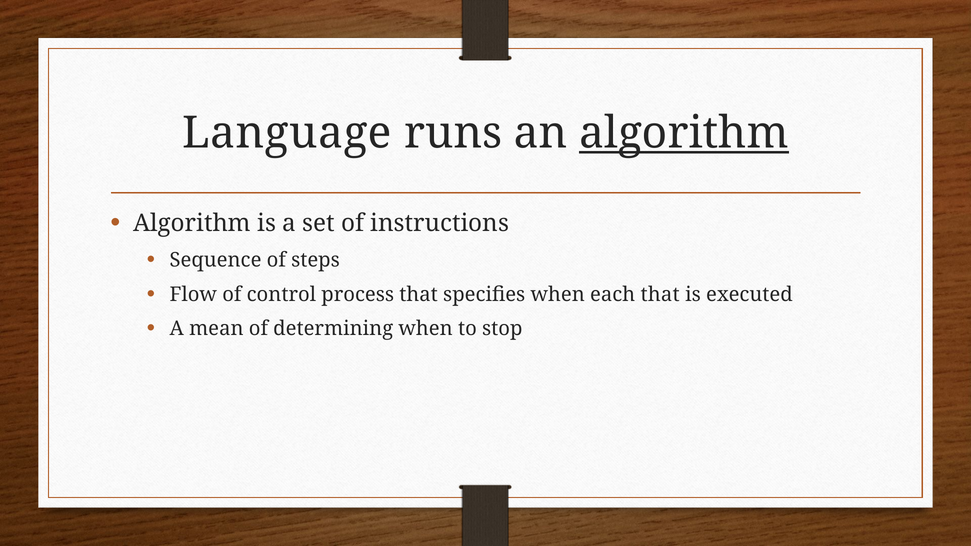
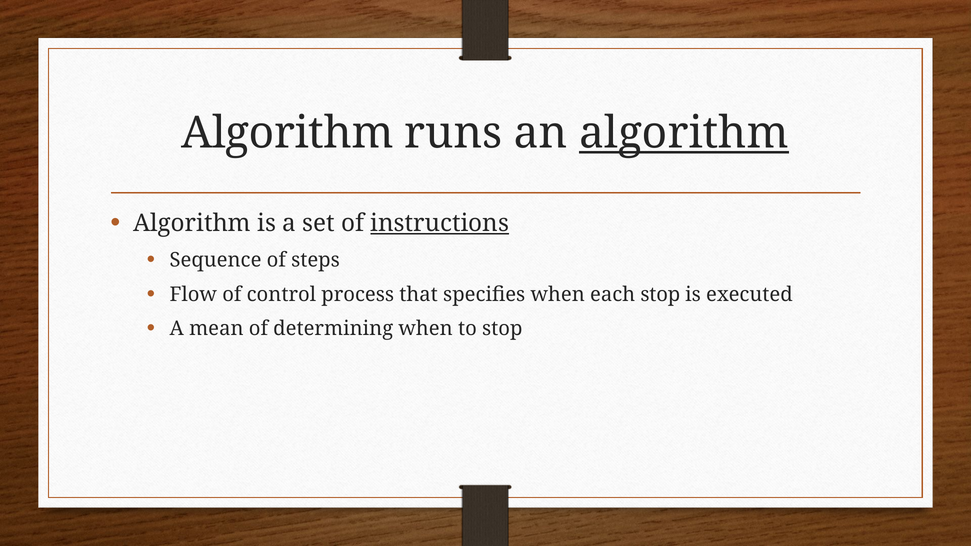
Language: Language -> Algorithm (287, 133)
instructions underline: none -> present (440, 224)
each that: that -> stop (660, 295)
